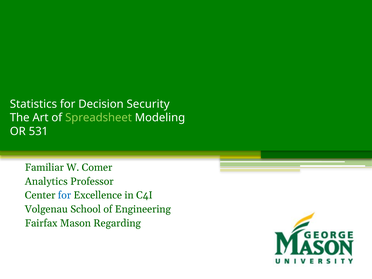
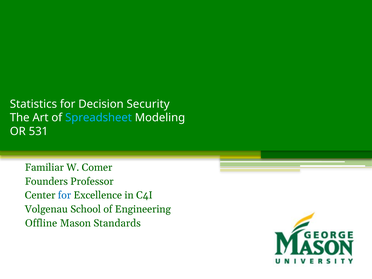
Spreadsheet colour: light green -> light blue (99, 118)
Analytics: Analytics -> Founders (46, 181)
Fairfax: Fairfax -> Offline (41, 223)
Regarding: Regarding -> Standards (117, 223)
